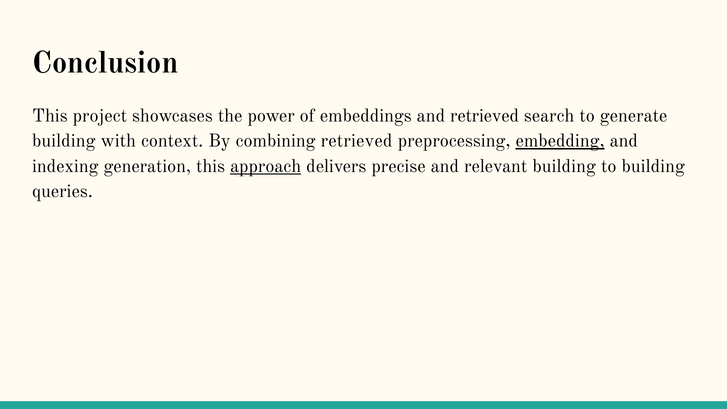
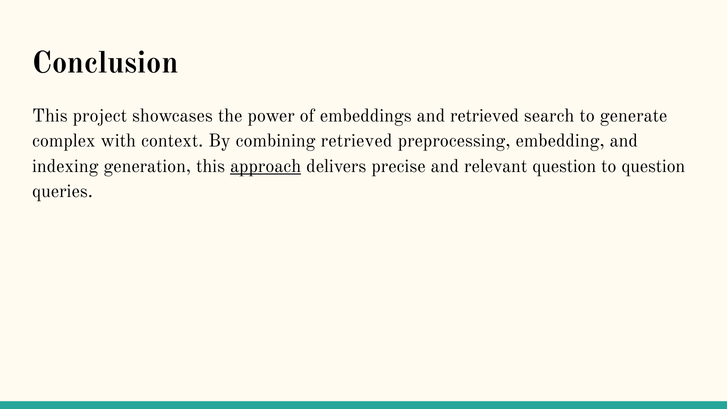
building: building -> complex (64, 141)
embedding underline: present -> none (560, 141)
relevant building: building -> question (564, 166)
to building: building -> question (653, 166)
